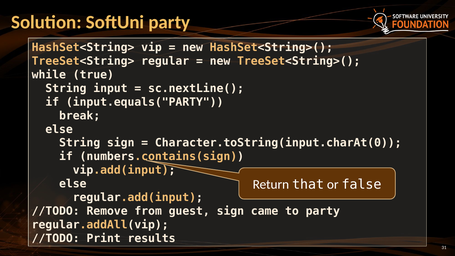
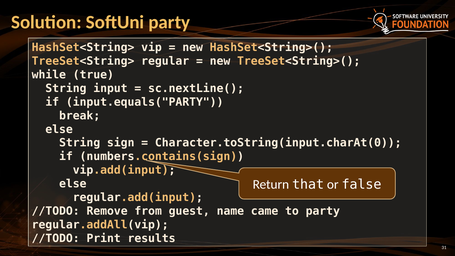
guest sign: sign -> name (230, 211)
